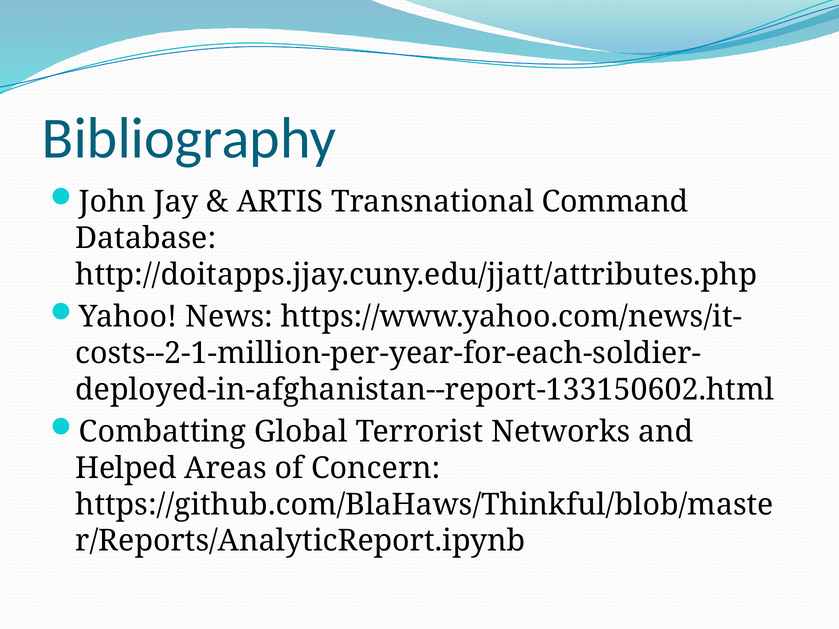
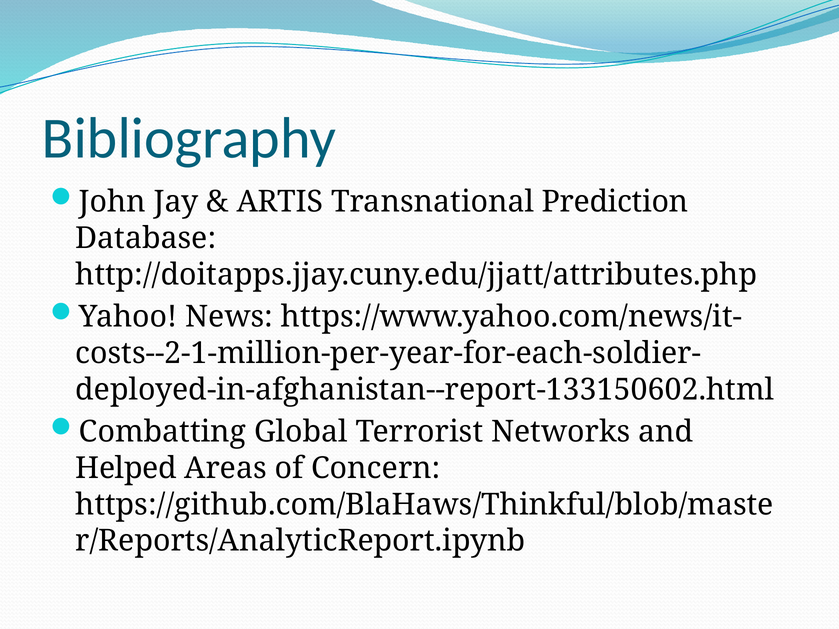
Command: Command -> Prediction (615, 202)
